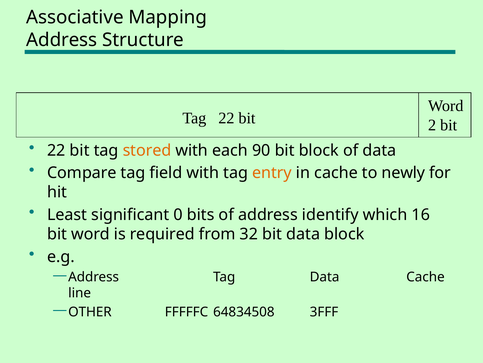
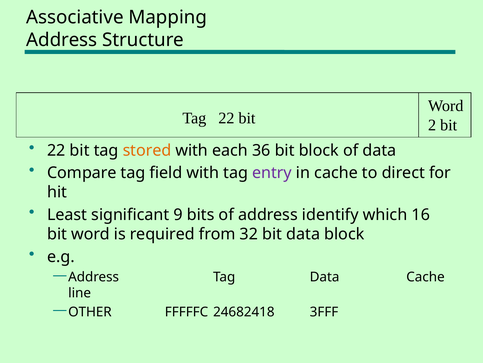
90: 90 -> 36 (261, 150)
entry colour: orange -> purple (272, 173)
newly: newly -> direct (403, 173)
0: 0 -> 9 (178, 214)
64834508: 64834508 -> 24682418 (244, 311)
